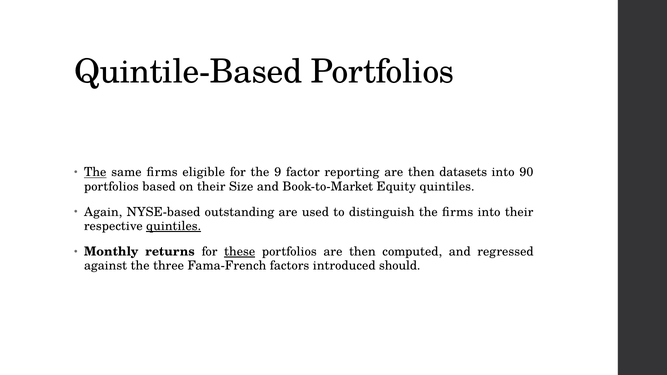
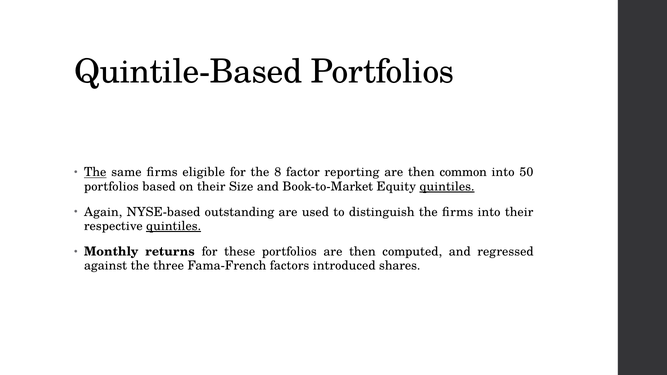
9: 9 -> 8 (278, 172)
datasets: datasets -> common (463, 172)
90: 90 -> 50 (526, 172)
quintiles underline: none -> present (447, 187)
these underline: present -> none (240, 252)
should: should -> shares (400, 266)
